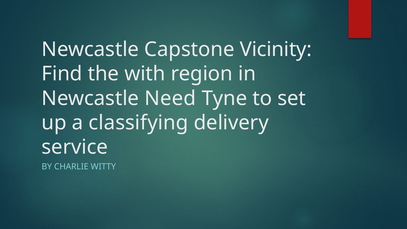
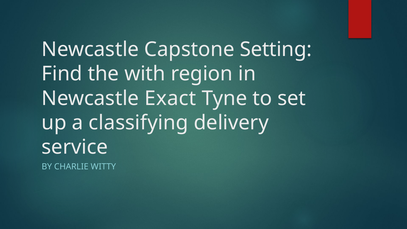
Vicinity: Vicinity -> Setting (276, 49)
Need: Need -> Exact (170, 98)
